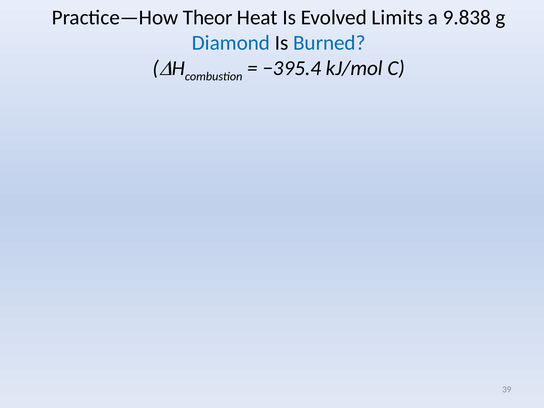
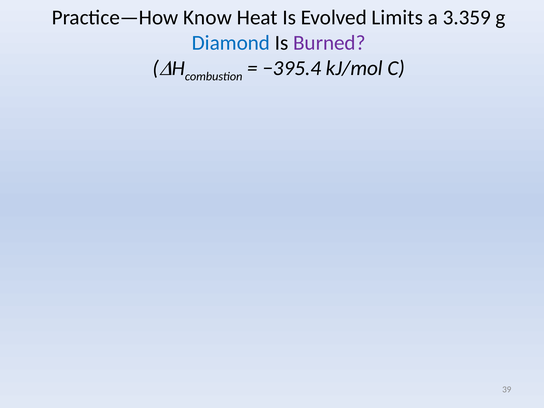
Theor: Theor -> Know (208, 17)
9.838: 9.838 -> 3.359 (467, 17)
Burned colour: blue -> purple (329, 43)
